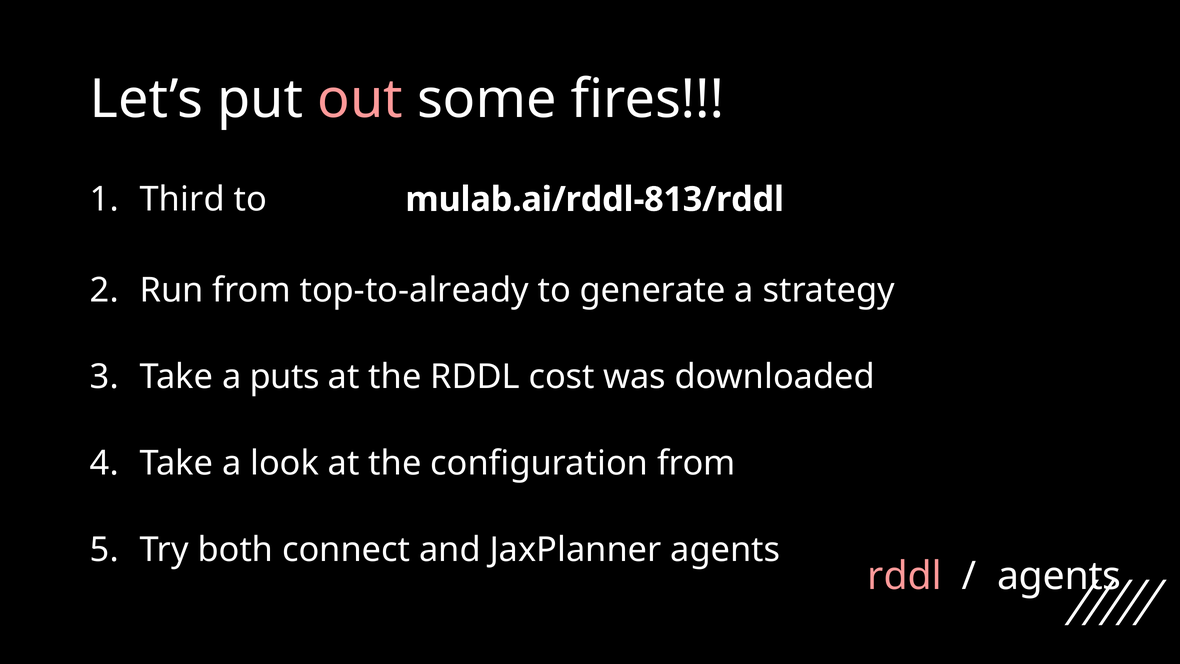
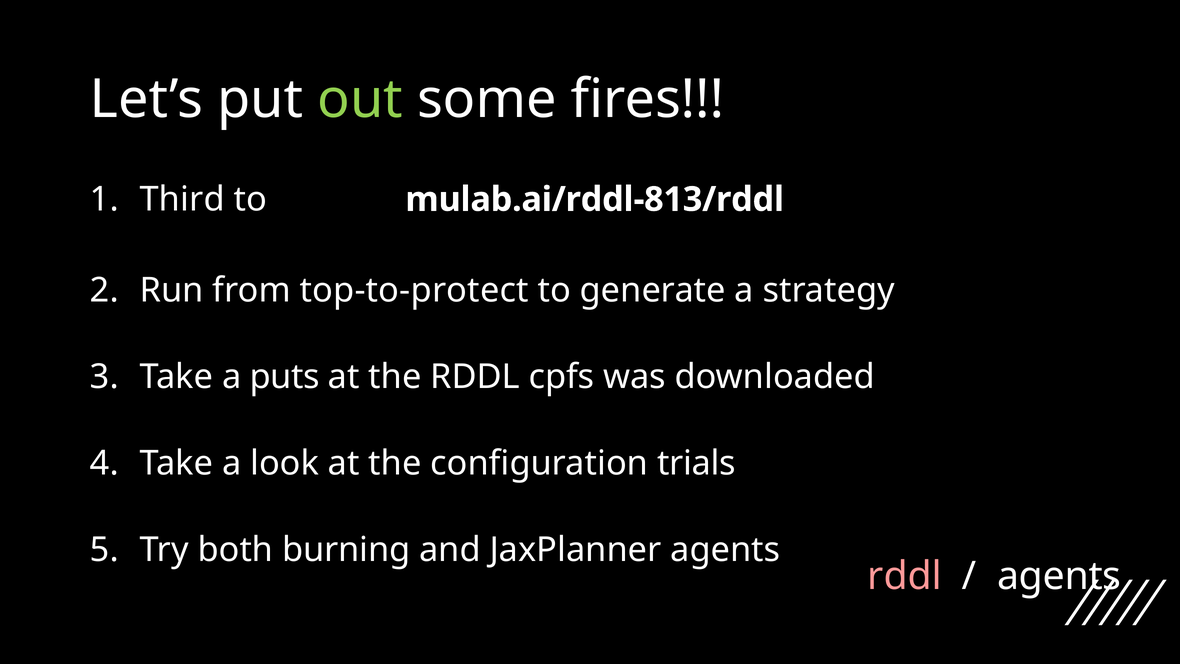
out colour: pink -> light green (360, 99)
top-to-already: top-to-already -> top-to-protect (414, 290)
cost: cost -> cpfs (562, 377)
configuration from: from -> trials (696, 463)
connect: connect -> burning (346, 549)
